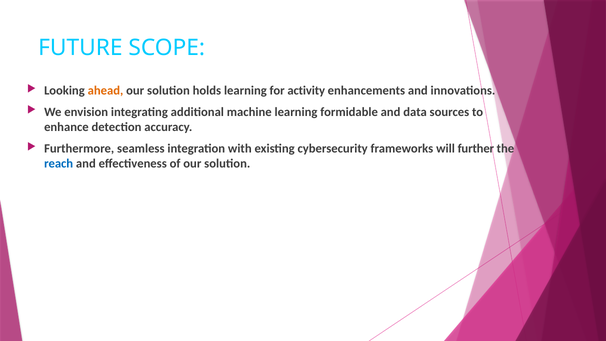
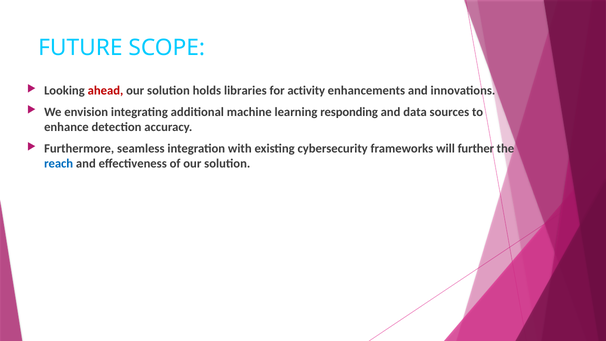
ahead colour: orange -> red (105, 90)
holds learning: learning -> libraries (245, 90)
formidable: formidable -> responding (349, 112)
